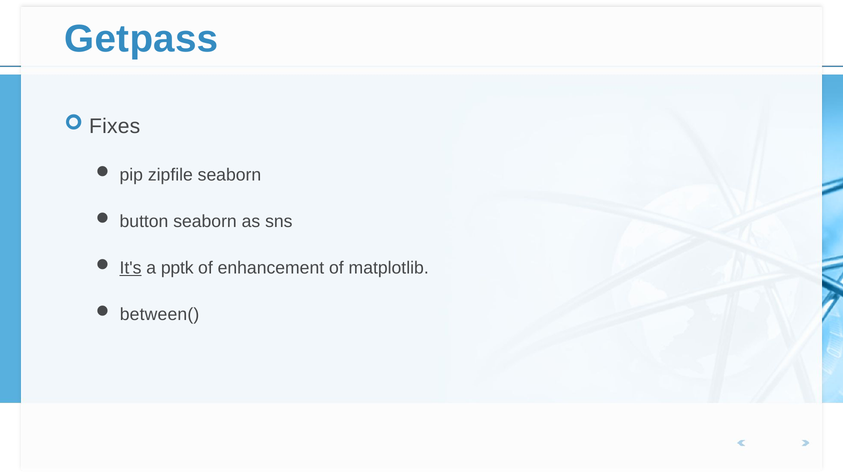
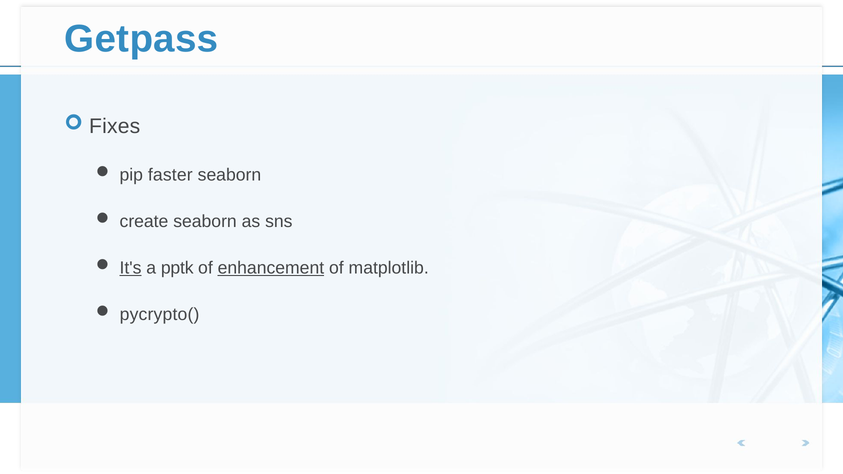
zipfile: zipfile -> faster (170, 175)
button: button -> create (144, 221)
enhancement underline: none -> present (271, 268)
between(: between( -> pycrypto( (160, 315)
